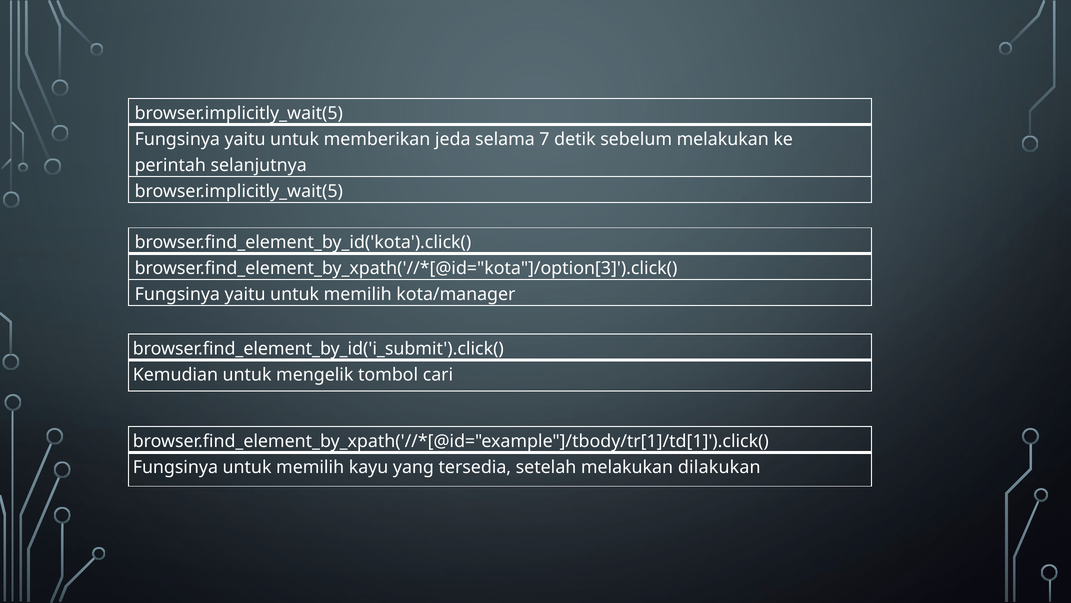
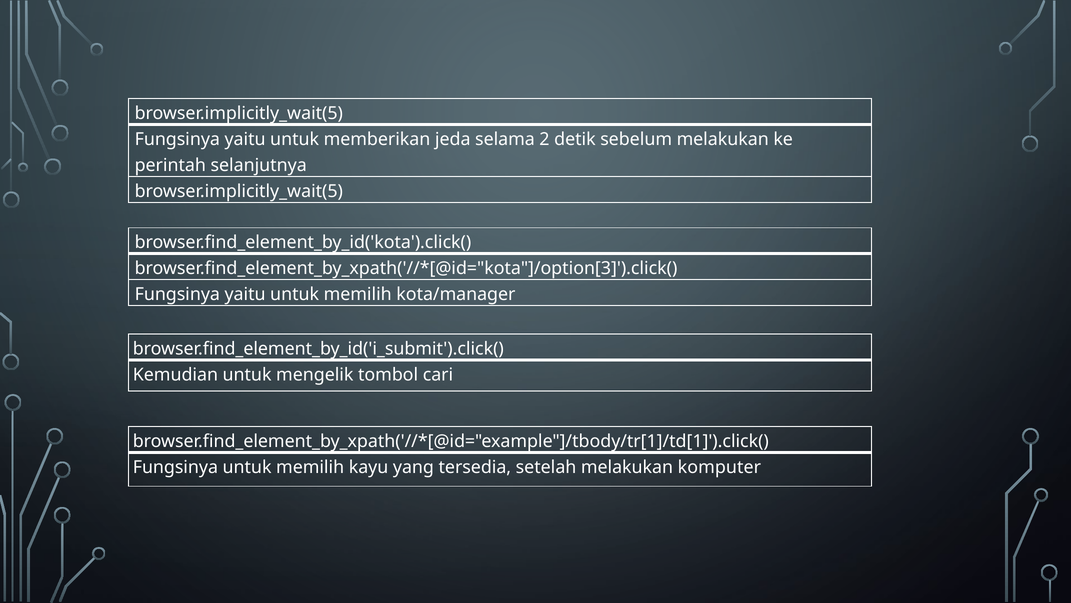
7: 7 -> 2 (544, 139)
dilakukan: dilakukan -> komputer (719, 467)
